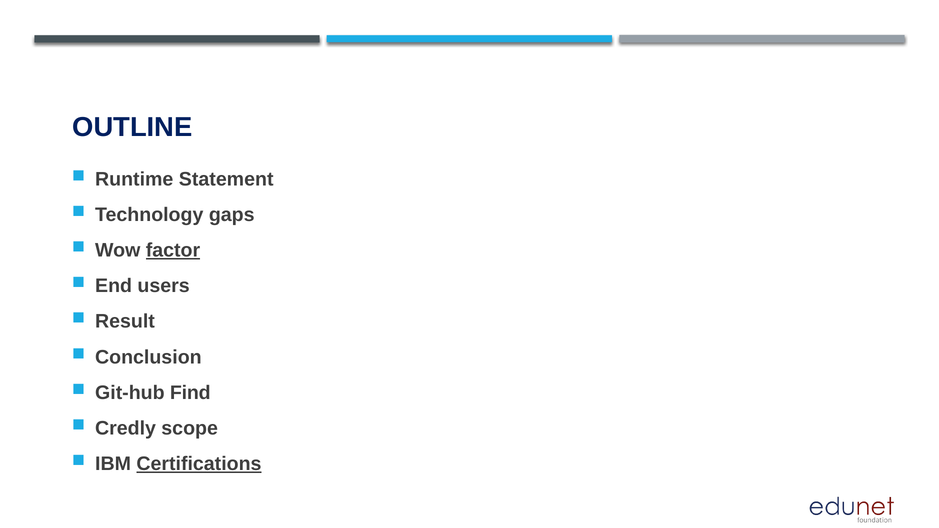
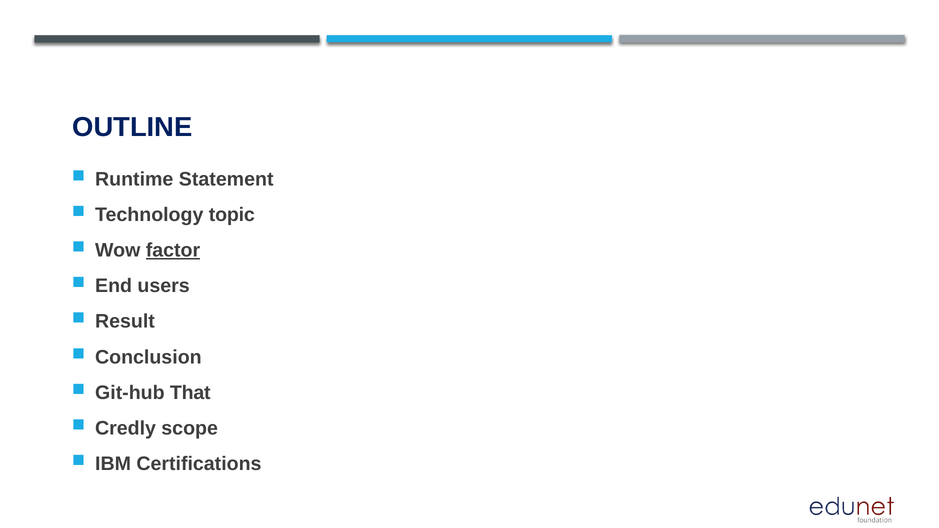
gaps: gaps -> topic (232, 215)
Find: Find -> That (190, 393)
Certifications underline: present -> none (199, 464)
